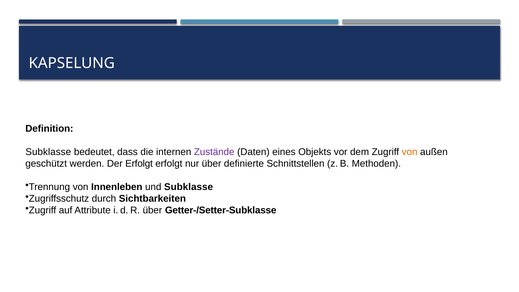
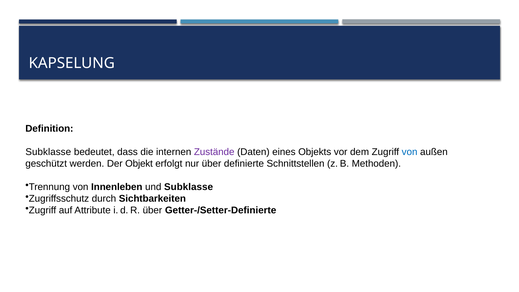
von colour: orange -> blue (410, 152)
Der Erfolgt: Erfolgt -> Objekt (139, 164)
Getter-/Setter-Subklasse: Getter-/Setter-Subklasse -> Getter-/Setter-Definierte (221, 210)
